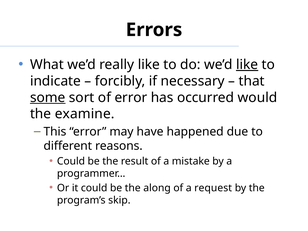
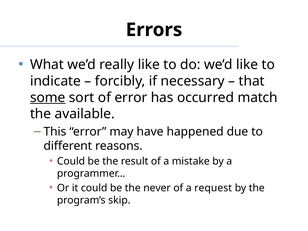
like underline: present -> none (247, 65)
would: would -> match (258, 98)
examine: examine -> available (85, 114)
along: along -> never (157, 188)
